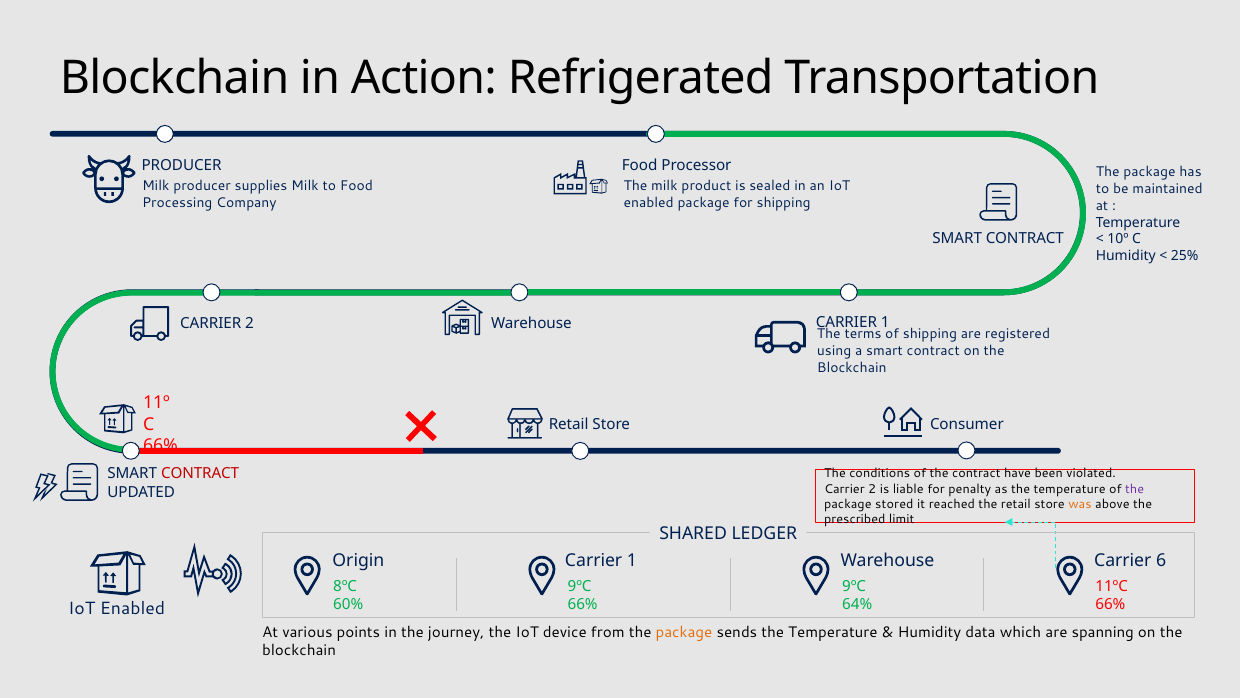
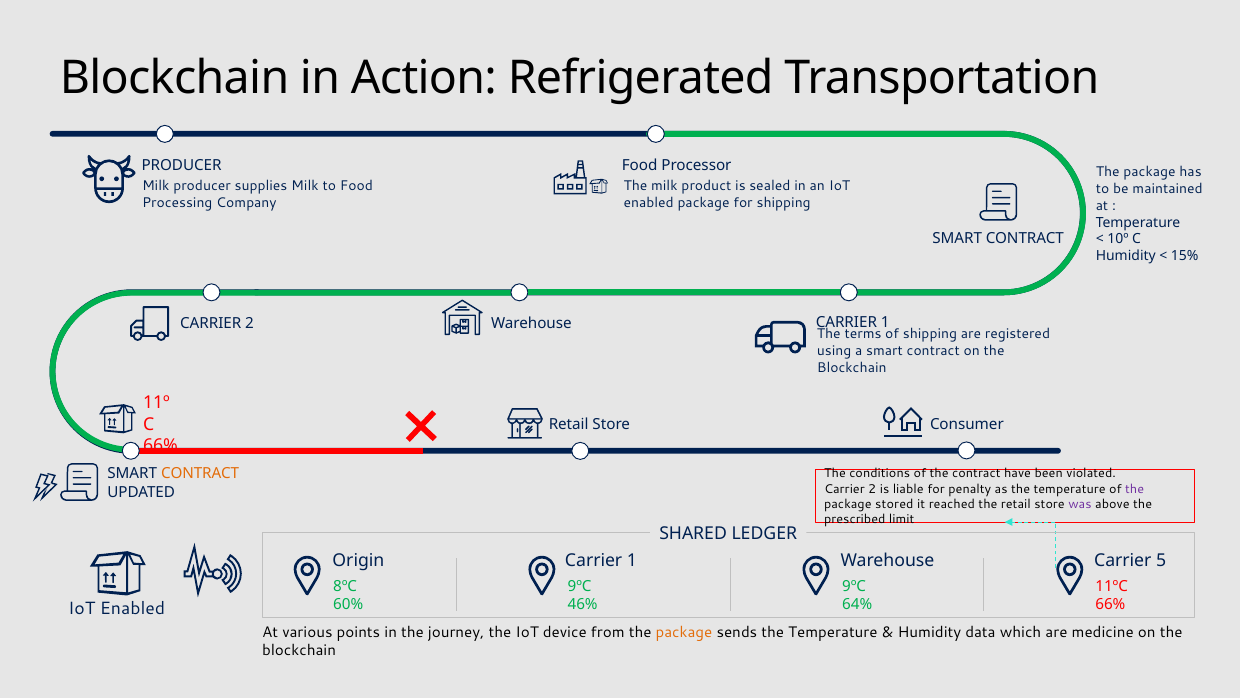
25%: 25% -> 15% (1185, 256)
CONTRACT colour: red -> orange (200, 474)
was colour: orange -> purple (1080, 504)
6: 6 -> 5 (1161, 560)
66%: 66% -> 46% (583, 604)
spanning: spanning -> medicine (1103, 632)
